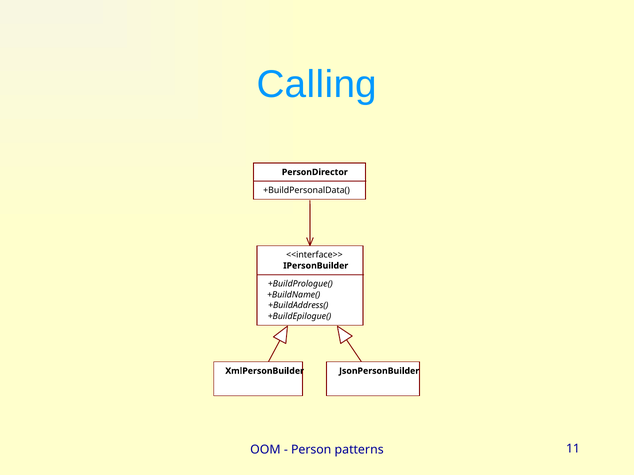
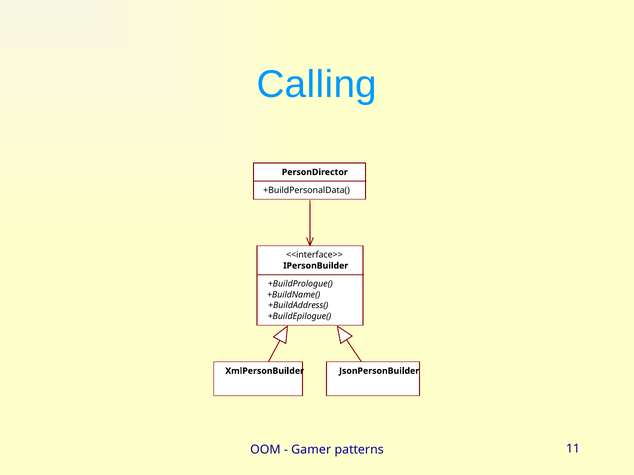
Person: Person -> Gamer (311, 450)
